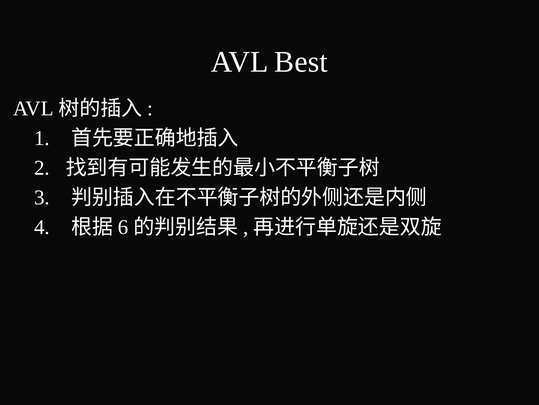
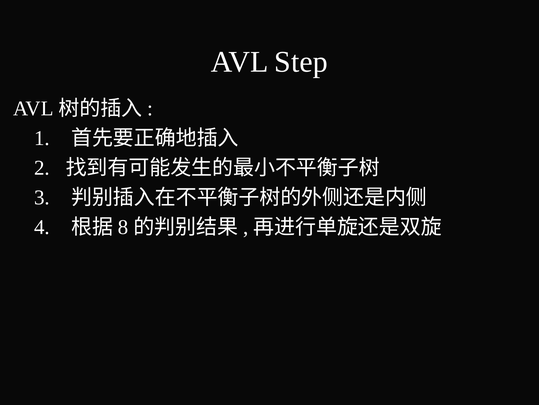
Best: Best -> Step (301, 62)
6: 6 -> 8 (123, 227)
